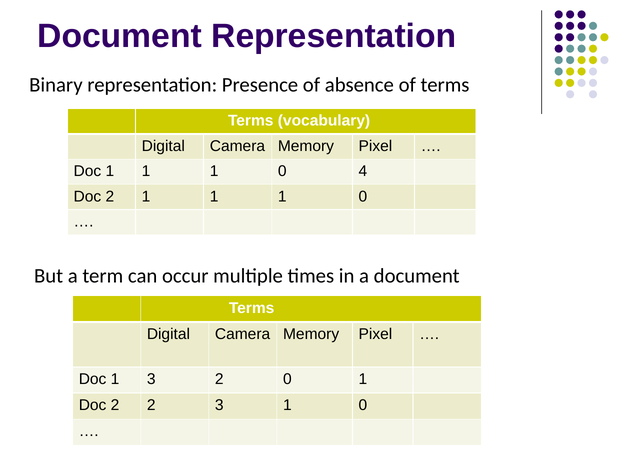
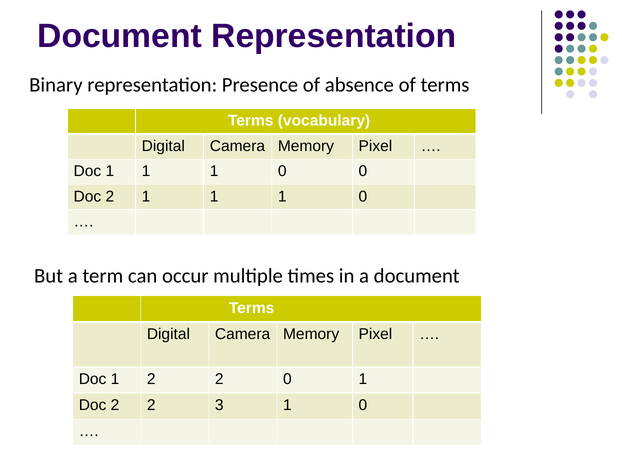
0 4: 4 -> 0 (363, 171)
1 3: 3 -> 2 (151, 379)
